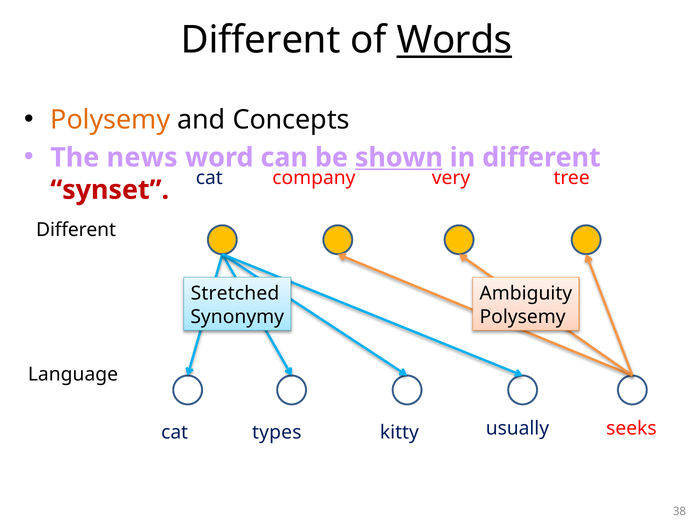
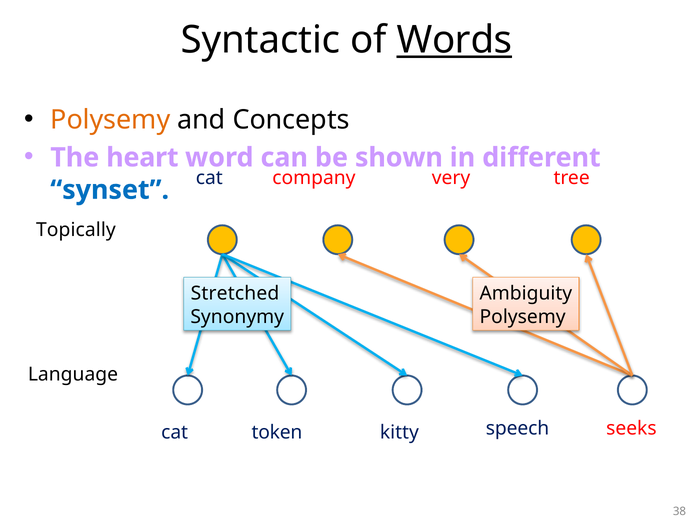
Different: Different -> Syntactic (261, 40)
news: news -> heart (142, 157)
shown underline: present -> none (399, 157)
synset colour: red -> blue (110, 190)
Different: Different -> Topically (76, 230)
types: types -> token (277, 432)
usually: usually -> speech (518, 428)
